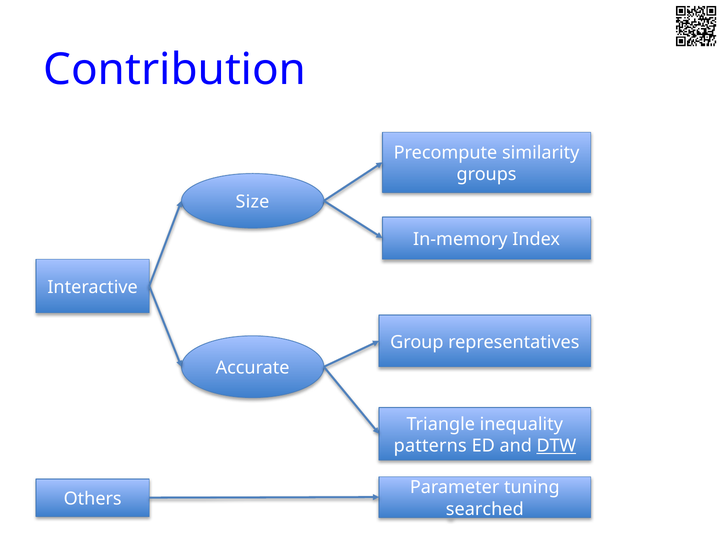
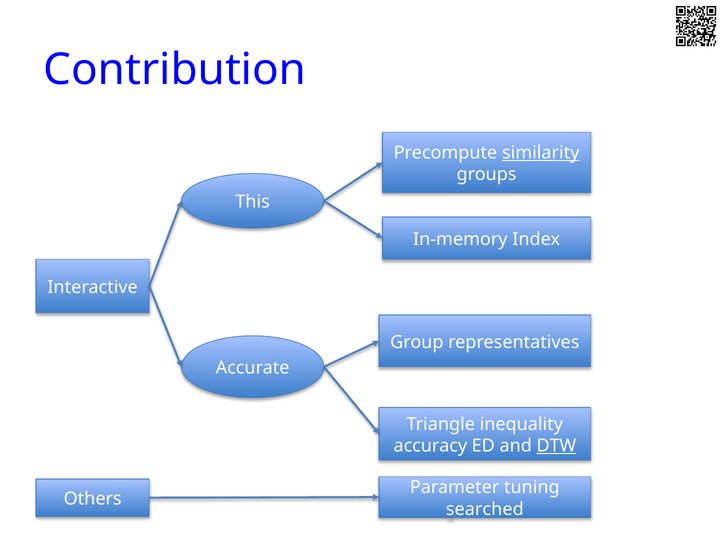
similarity underline: none -> present (541, 153)
Size: Size -> This (253, 202)
patterns: patterns -> accuracy (430, 446)
